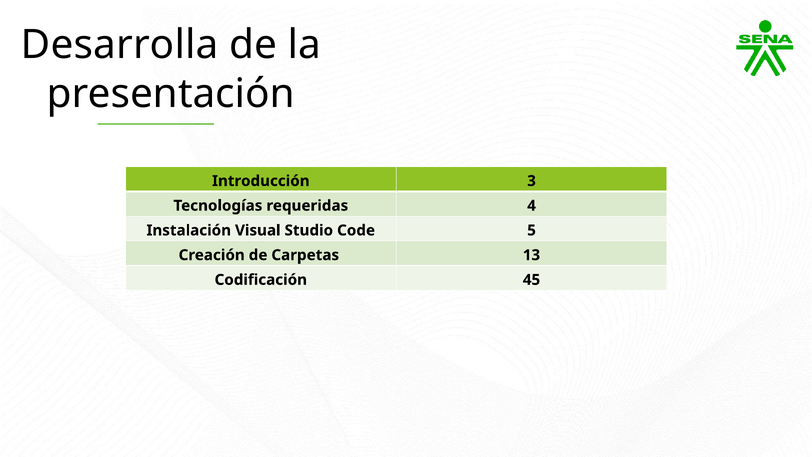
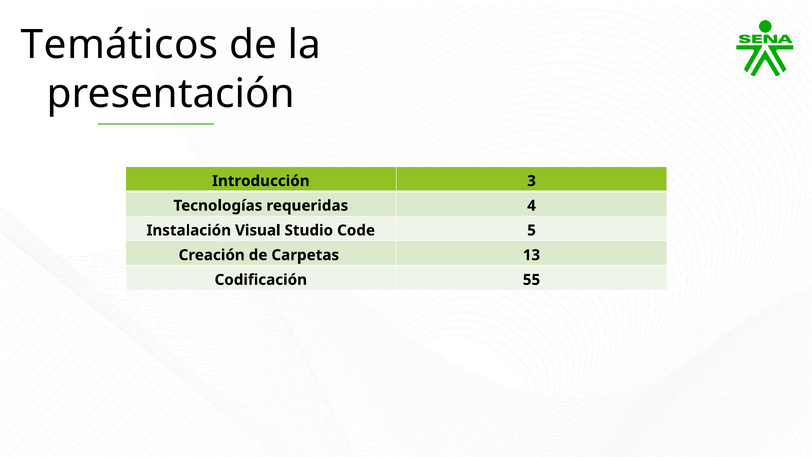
Desarrolla: Desarrolla -> Temáticos (120, 45)
45: 45 -> 55 (532, 280)
